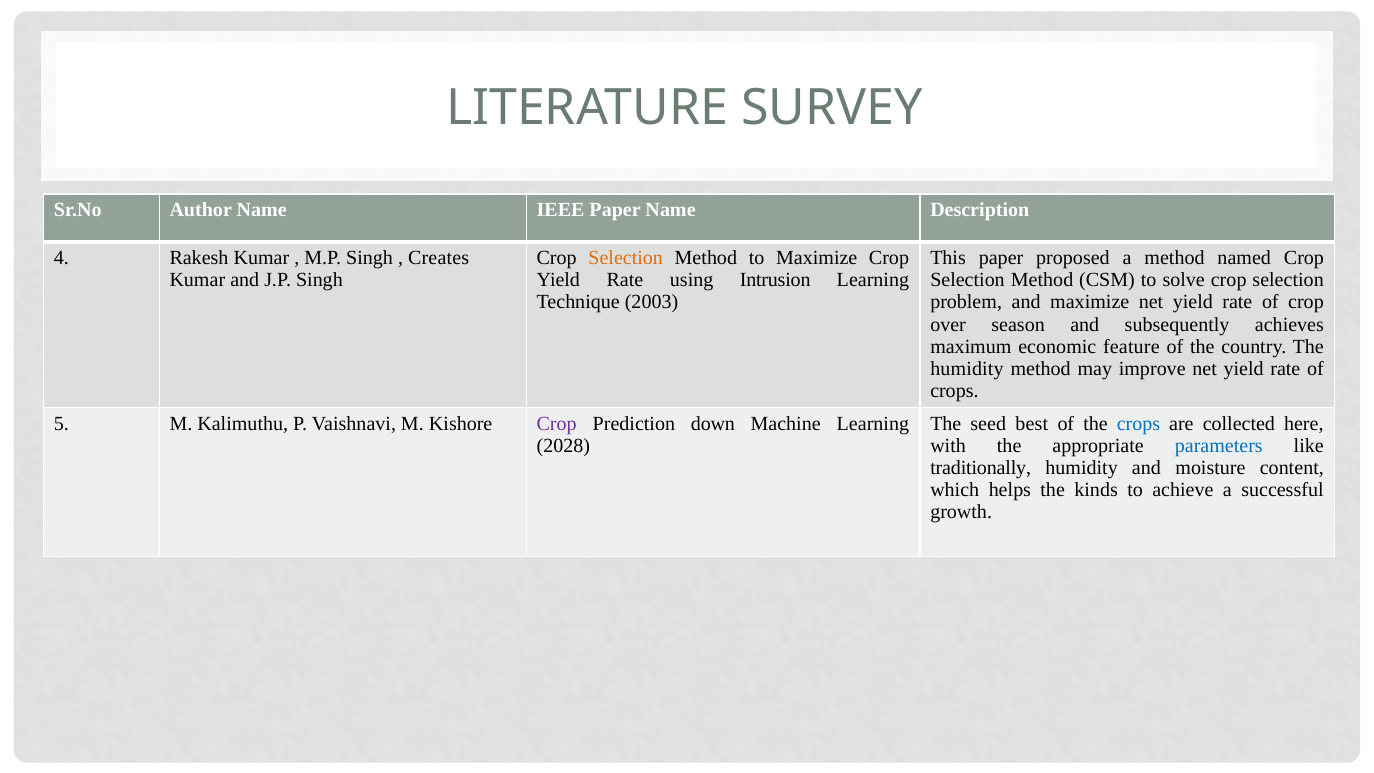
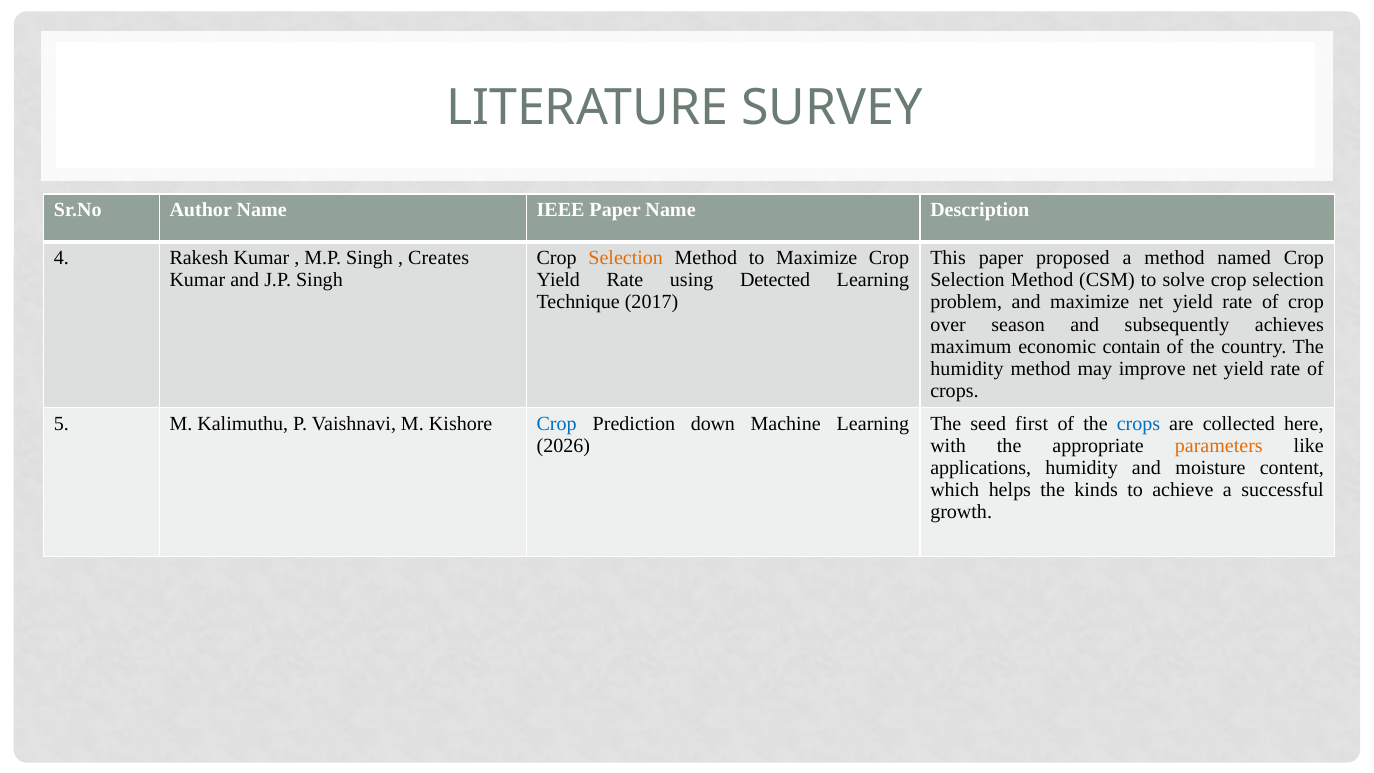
Intrusion: Intrusion -> Detected (775, 280)
2003: 2003 -> 2017 (652, 302)
feature: feature -> contain (1132, 347)
Crop colour: purple -> blue (557, 423)
best: best -> first (1032, 423)
2028: 2028 -> 2026 (563, 446)
parameters colour: blue -> orange (1219, 446)
traditionally: traditionally -> applications (981, 468)
